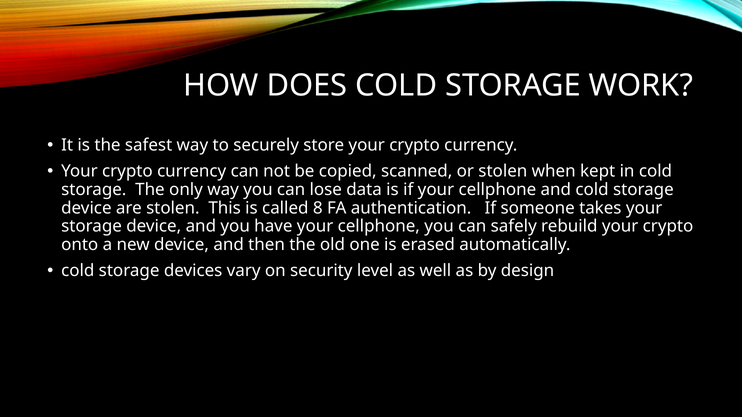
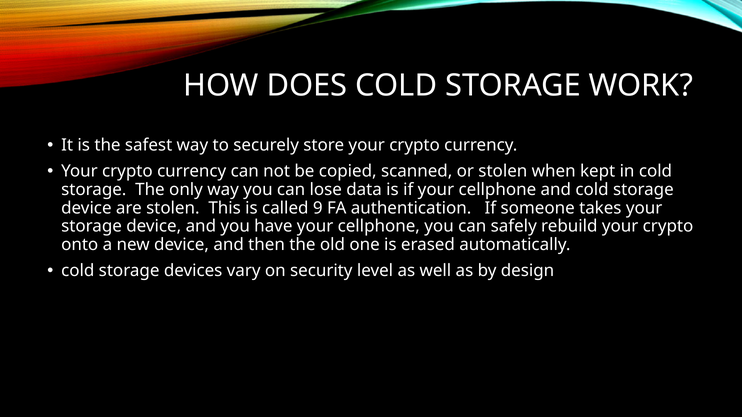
8: 8 -> 9 (318, 208)
